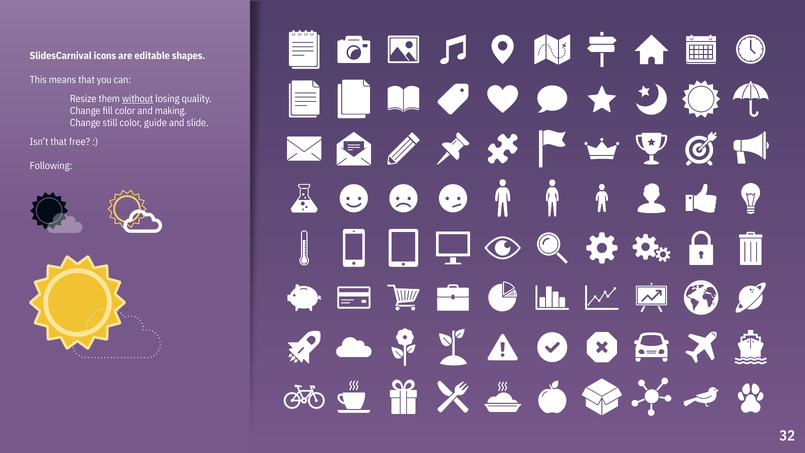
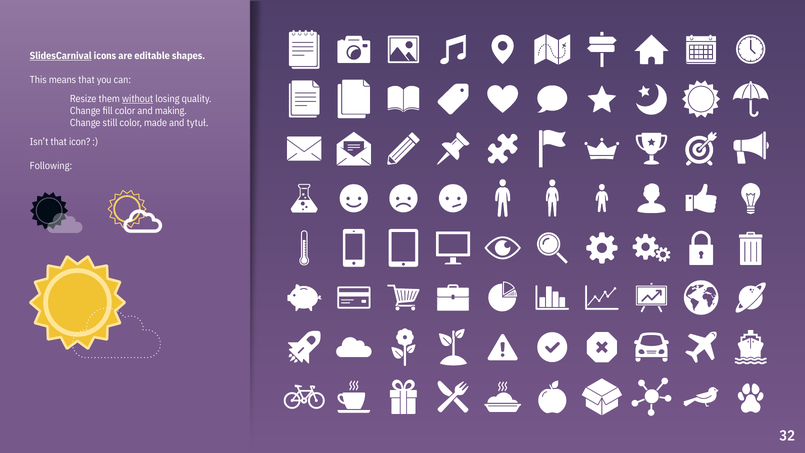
SlidesCarnival underline: none -> present (61, 56)
guide: guide -> made (156, 123)
slide: slide -> tytuł (198, 123)
free: free -> icon (80, 142)
